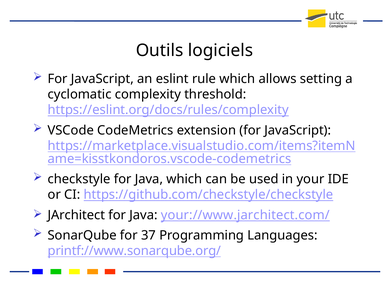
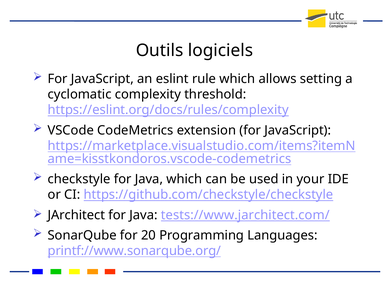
your://www.jarchitect.com/: your://www.jarchitect.com/ -> tests://www.jarchitect.com/ (245, 215)
37: 37 -> 20 (148, 235)
